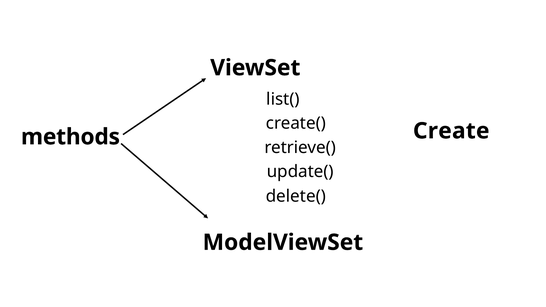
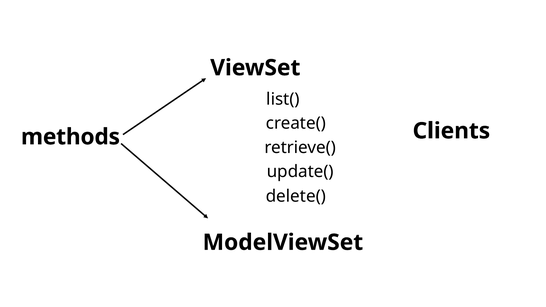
Create: Create -> Clients (451, 131)
